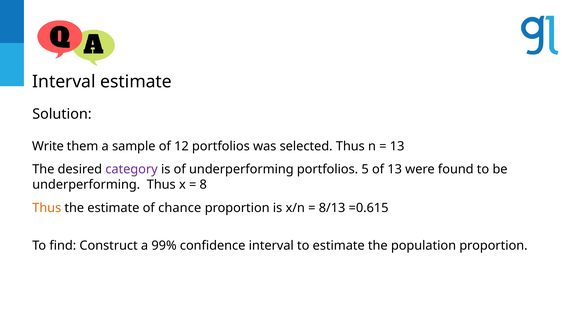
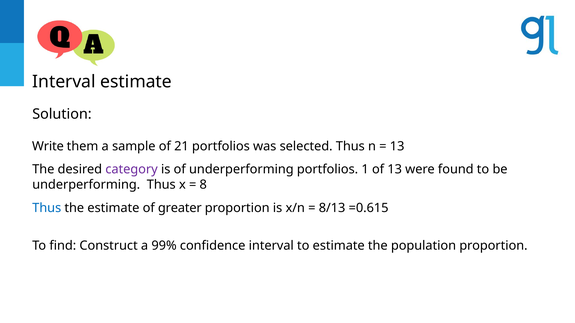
12: 12 -> 21 (181, 146)
5: 5 -> 1 (365, 170)
Thus colour: orange -> blue (47, 208)
chance: chance -> greater (180, 208)
